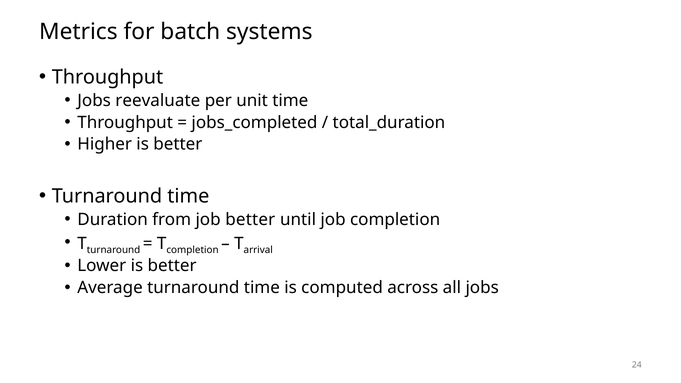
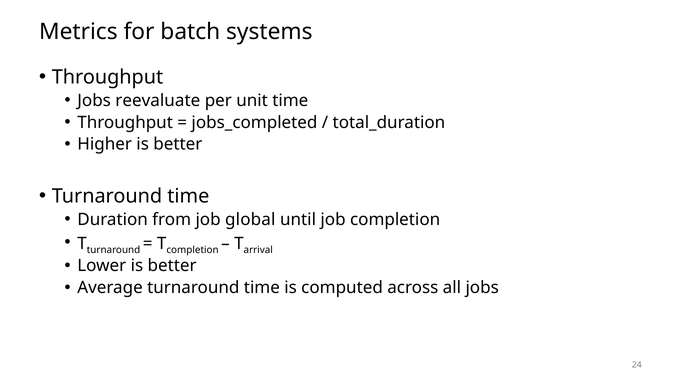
job better: better -> global (250, 220)
